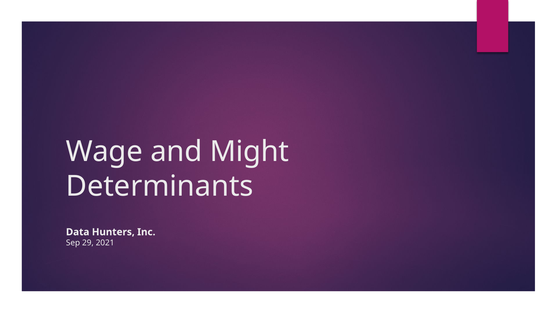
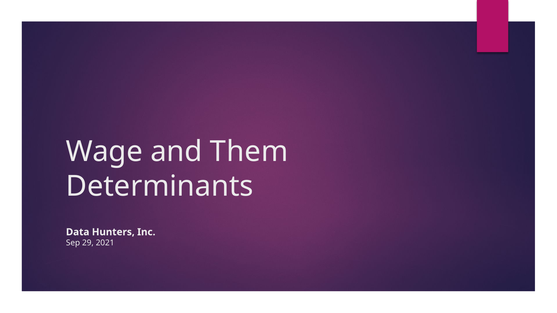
Might: Might -> Them (249, 152)
